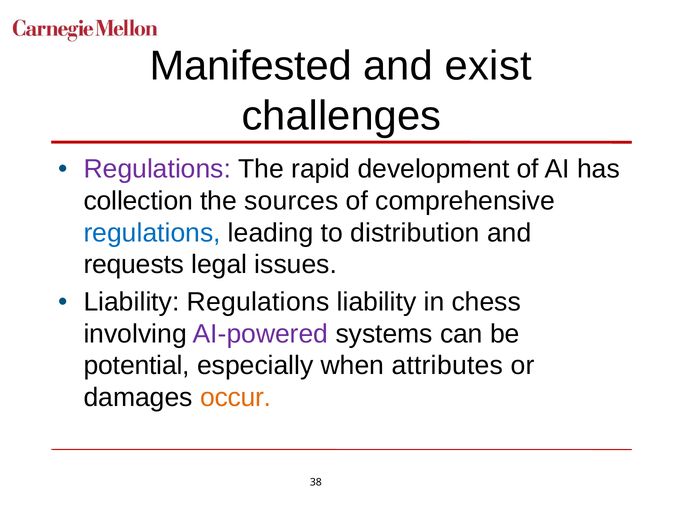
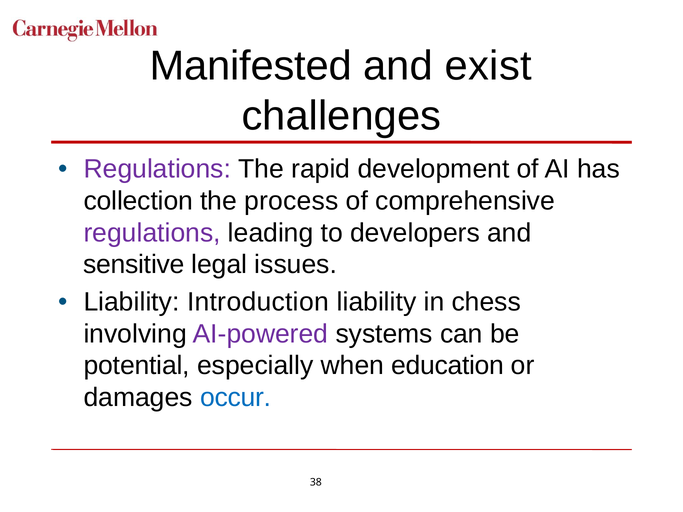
sources: sources -> process (291, 201)
regulations colour: blue -> purple (152, 233)
distribution: distribution -> developers (415, 233)
requests: requests -> sensitive (134, 265)
Liability Regulations: Regulations -> Introduction (258, 302)
attributes: attributes -> education (448, 366)
occur colour: orange -> blue (236, 398)
